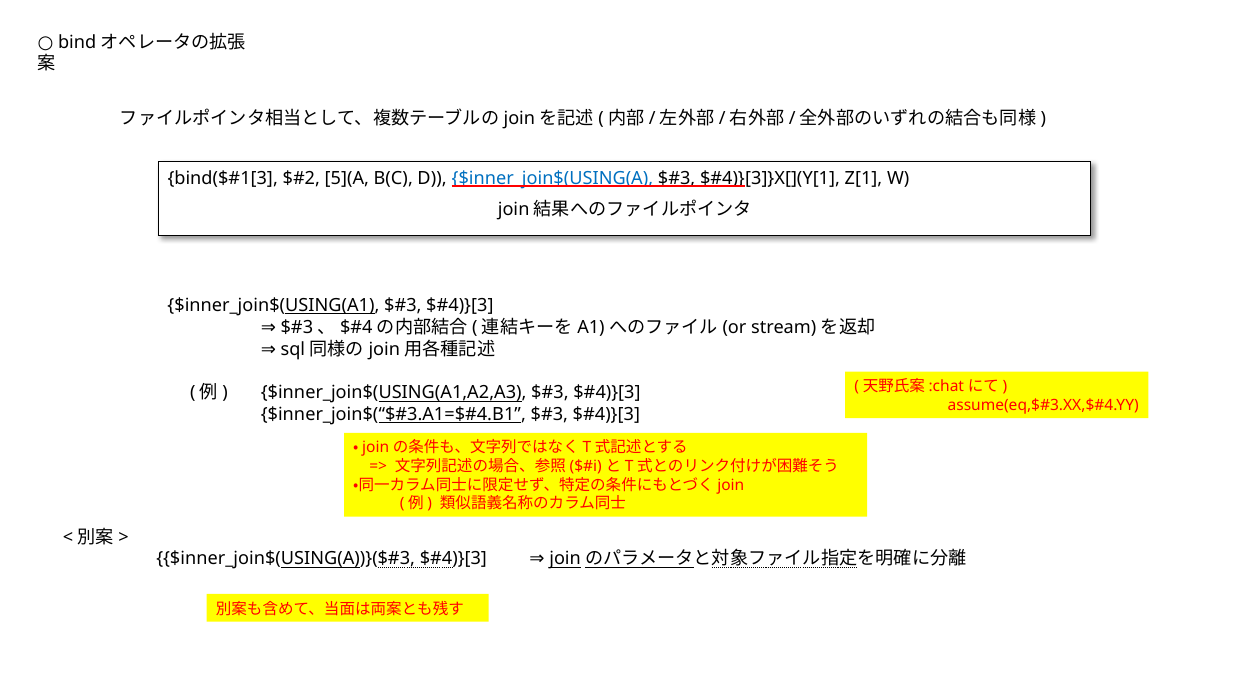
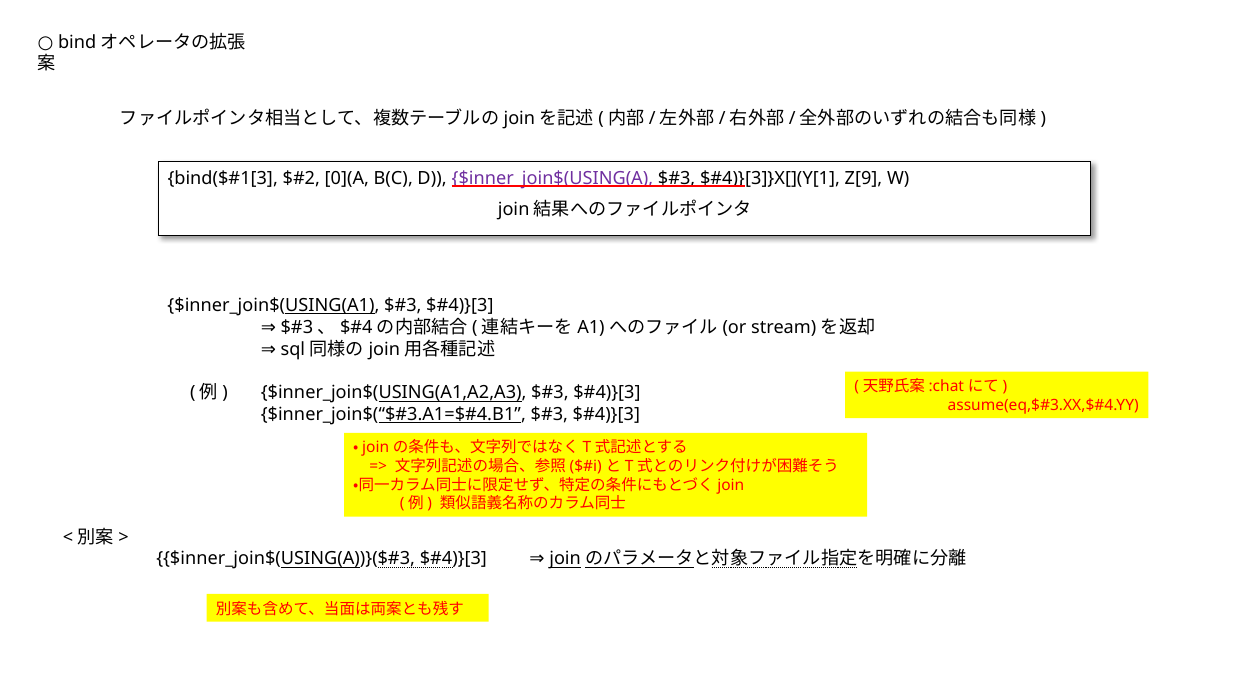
5](A: 5](A -> 0](A (347, 178)
$inner_join$(USING(A colour: blue -> purple (552, 178)
Z[1: Z[1 -> Z[9 (863, 178)
